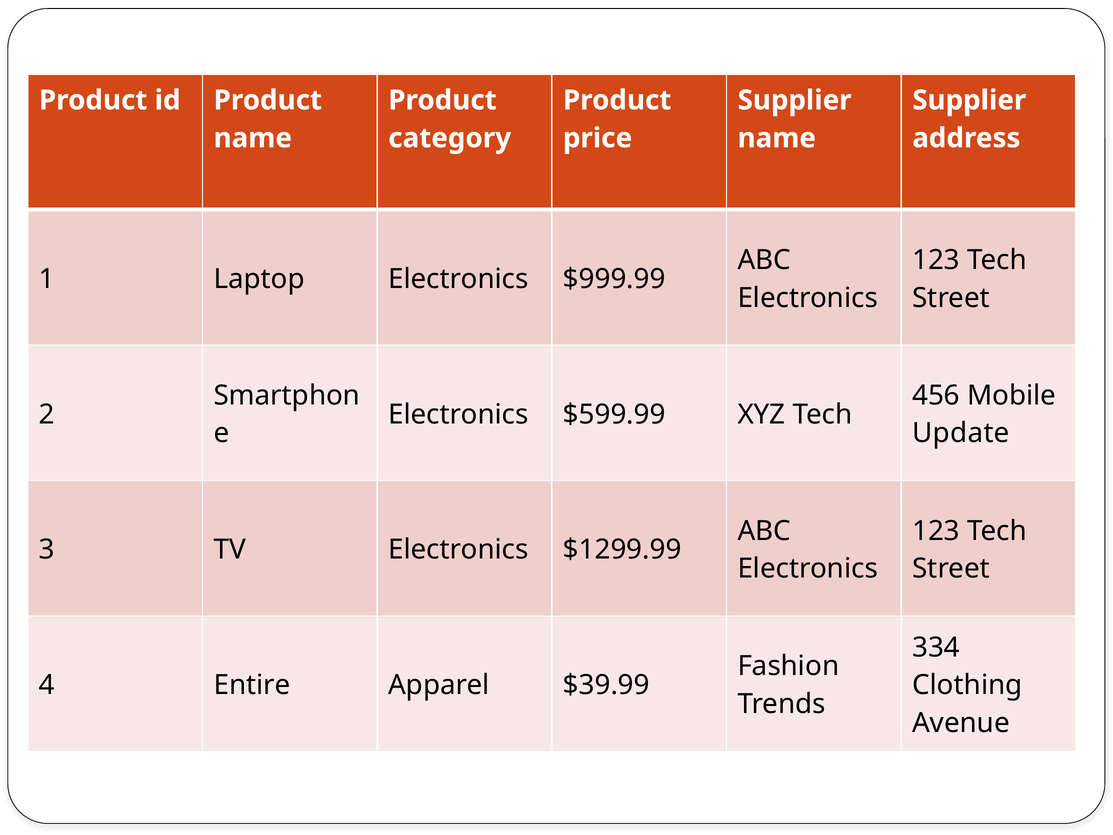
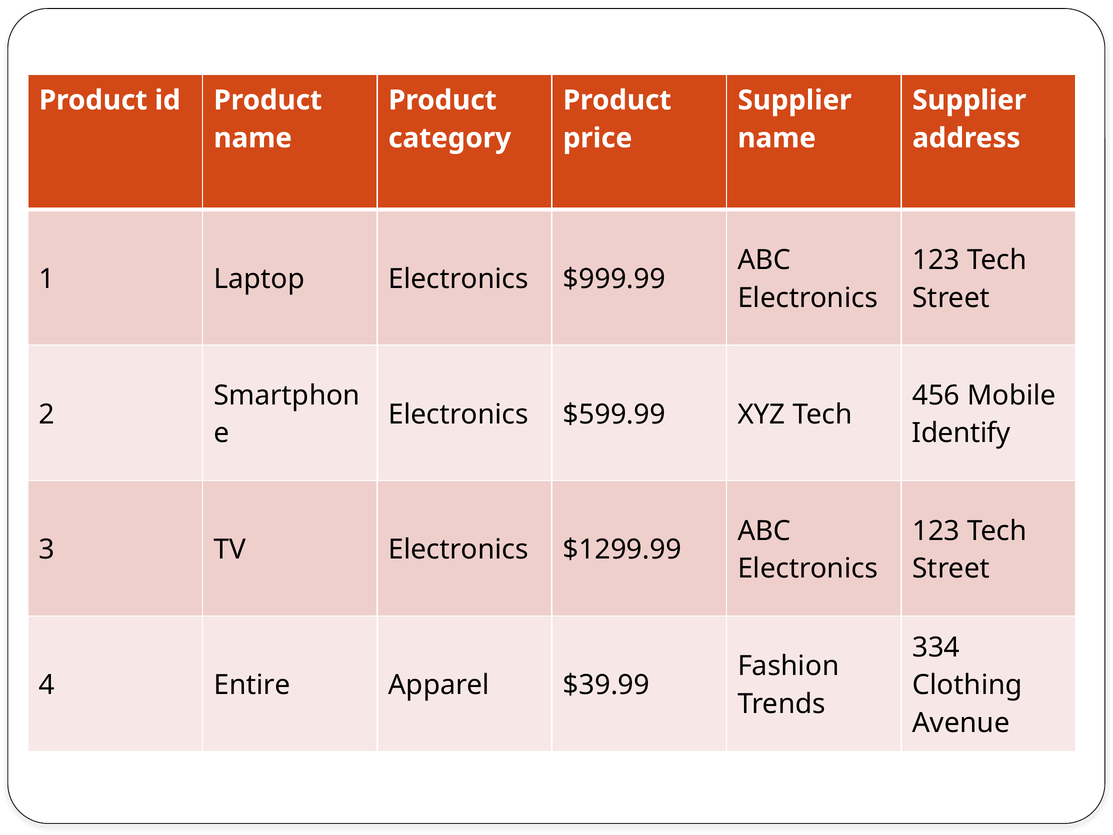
Update: Update -> Identify (961, 433)
